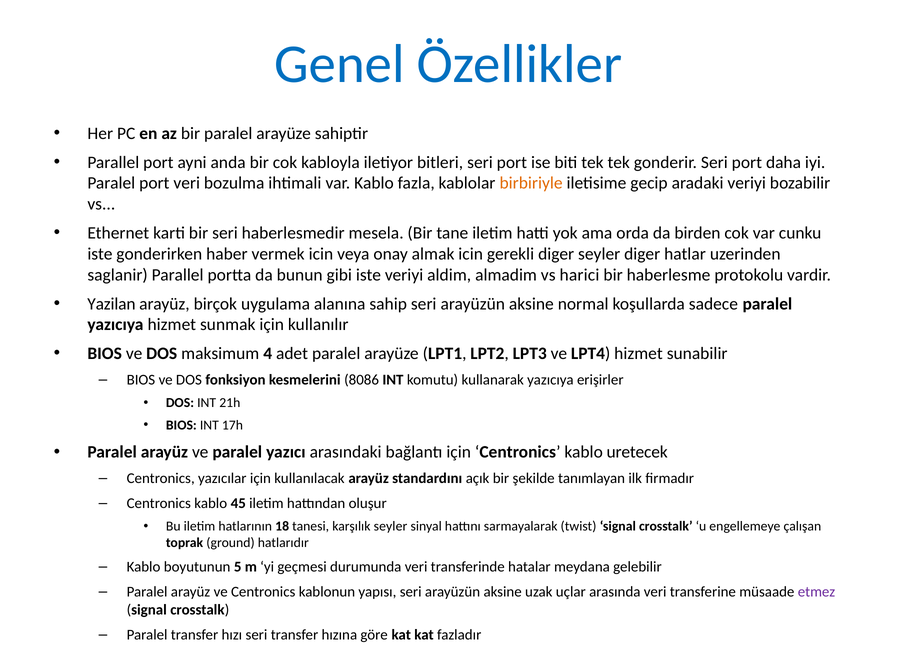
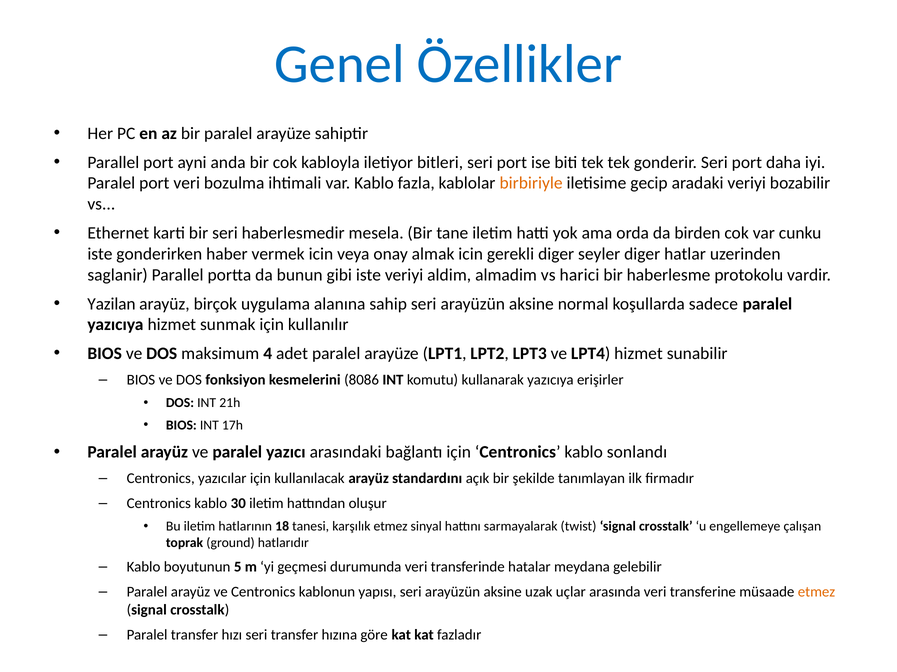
uretecek: uretecek -> sonlandı (637, 453)
45: 45 -> 30 (238, 504)
karşılık seyler: seyler -> etmez (391, 527)
etmez colour: purple -> orange (817, 593)
